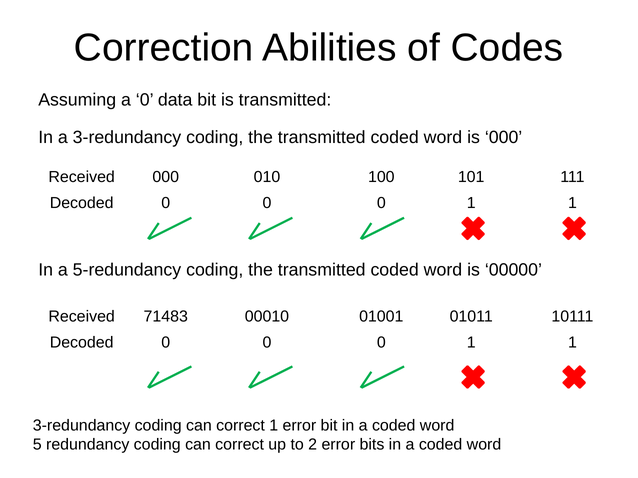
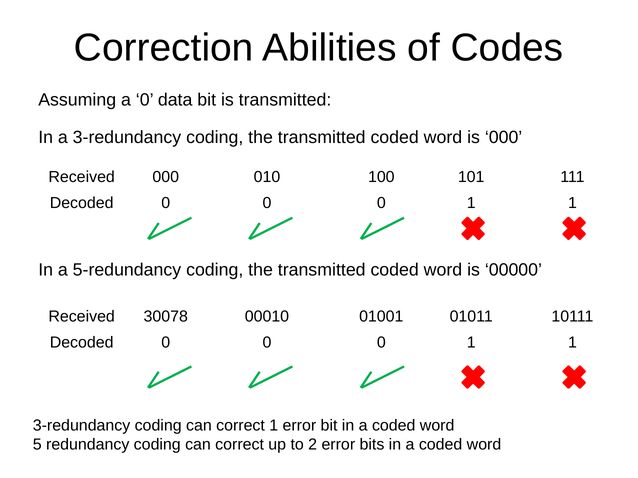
71483: 71483 -> 30078 (166, 317)
